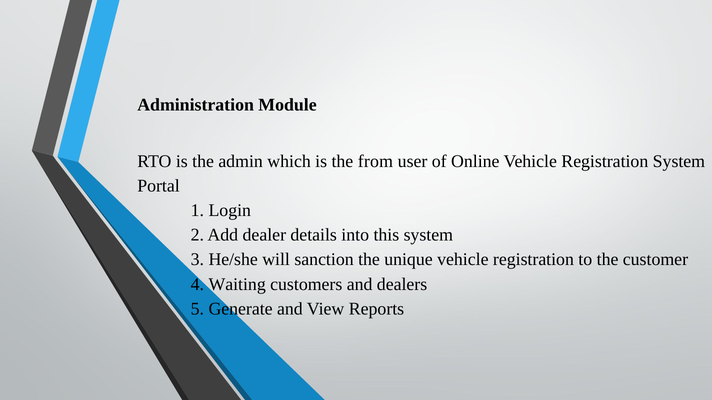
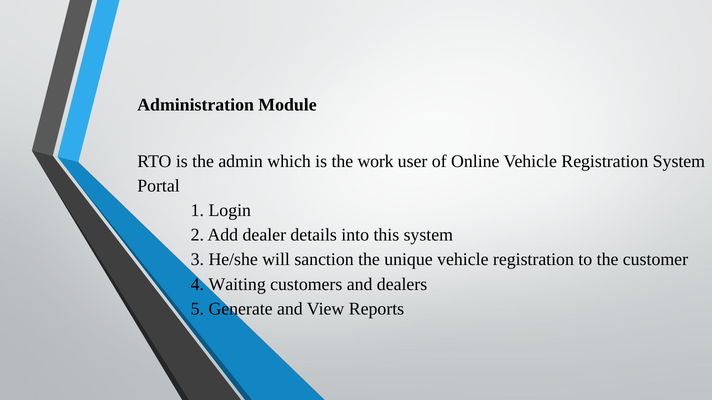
from: from -> work (376, 162)
